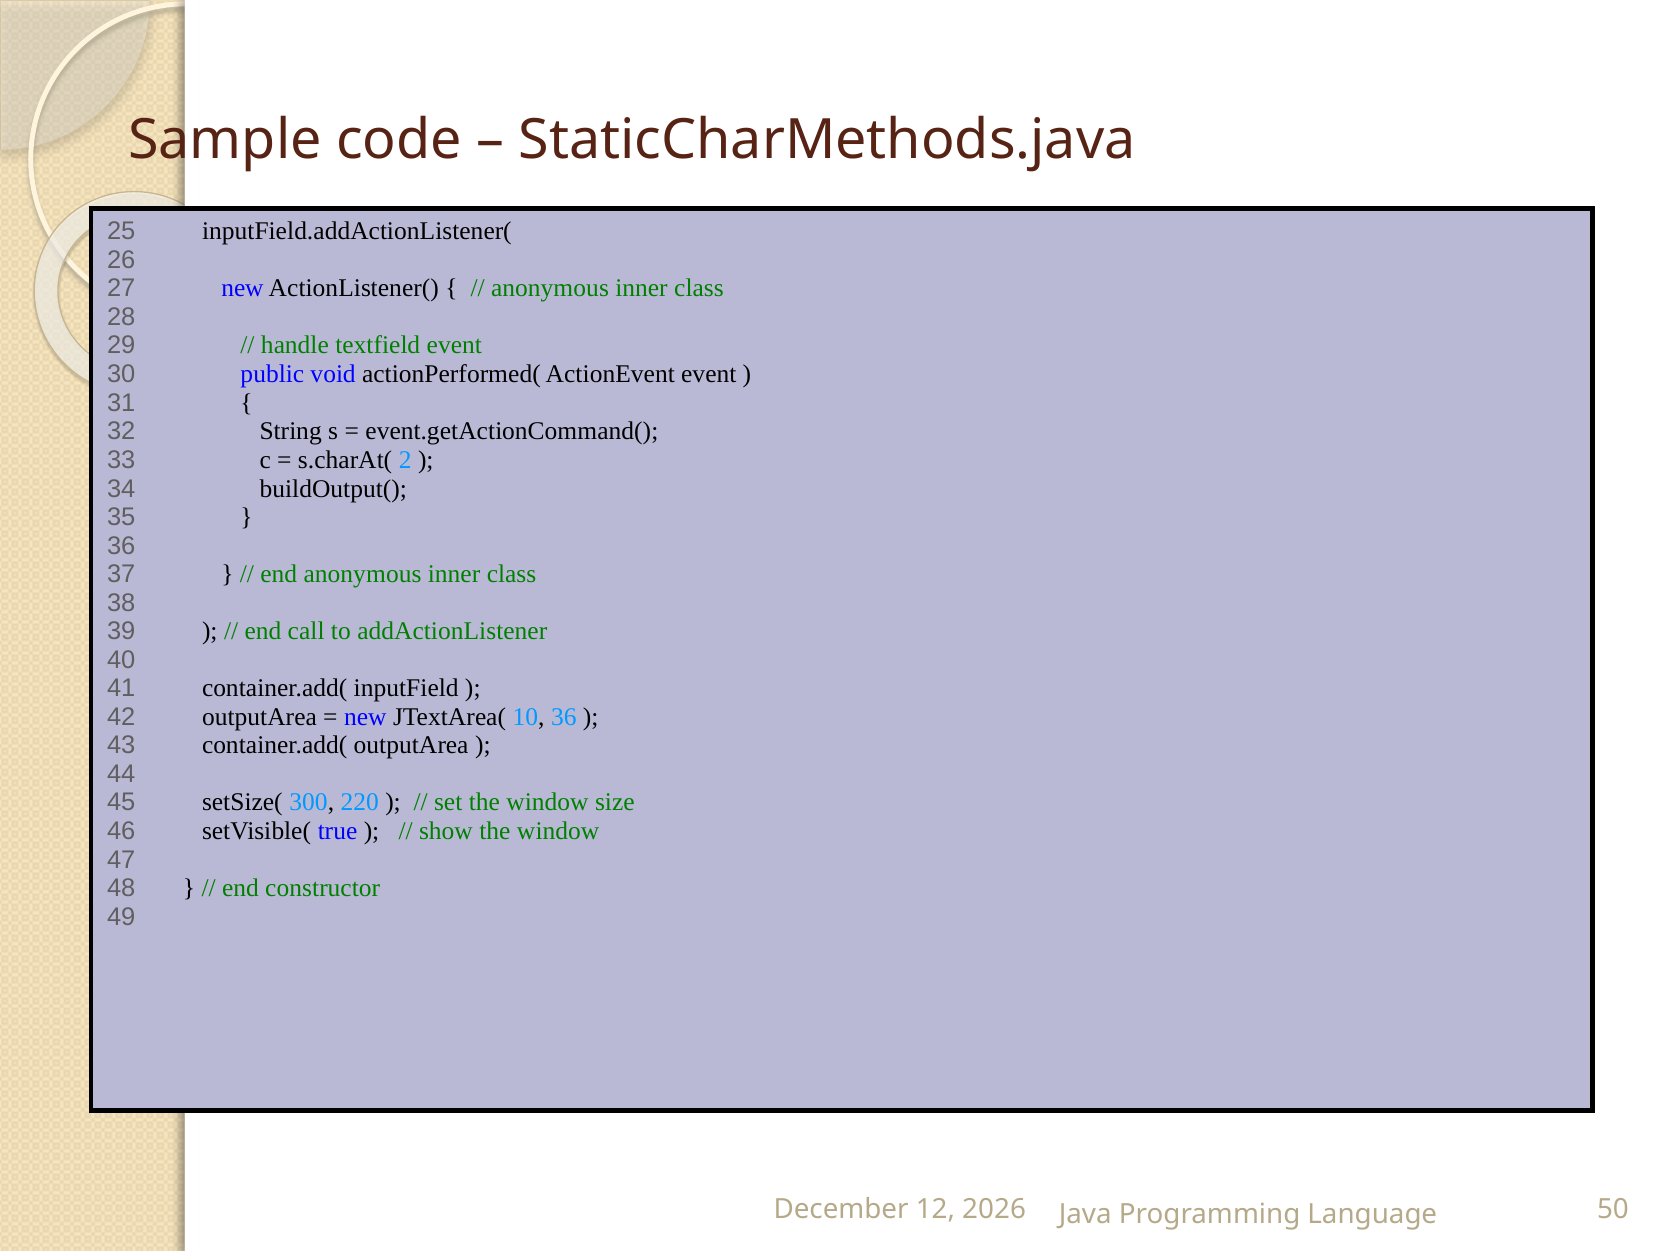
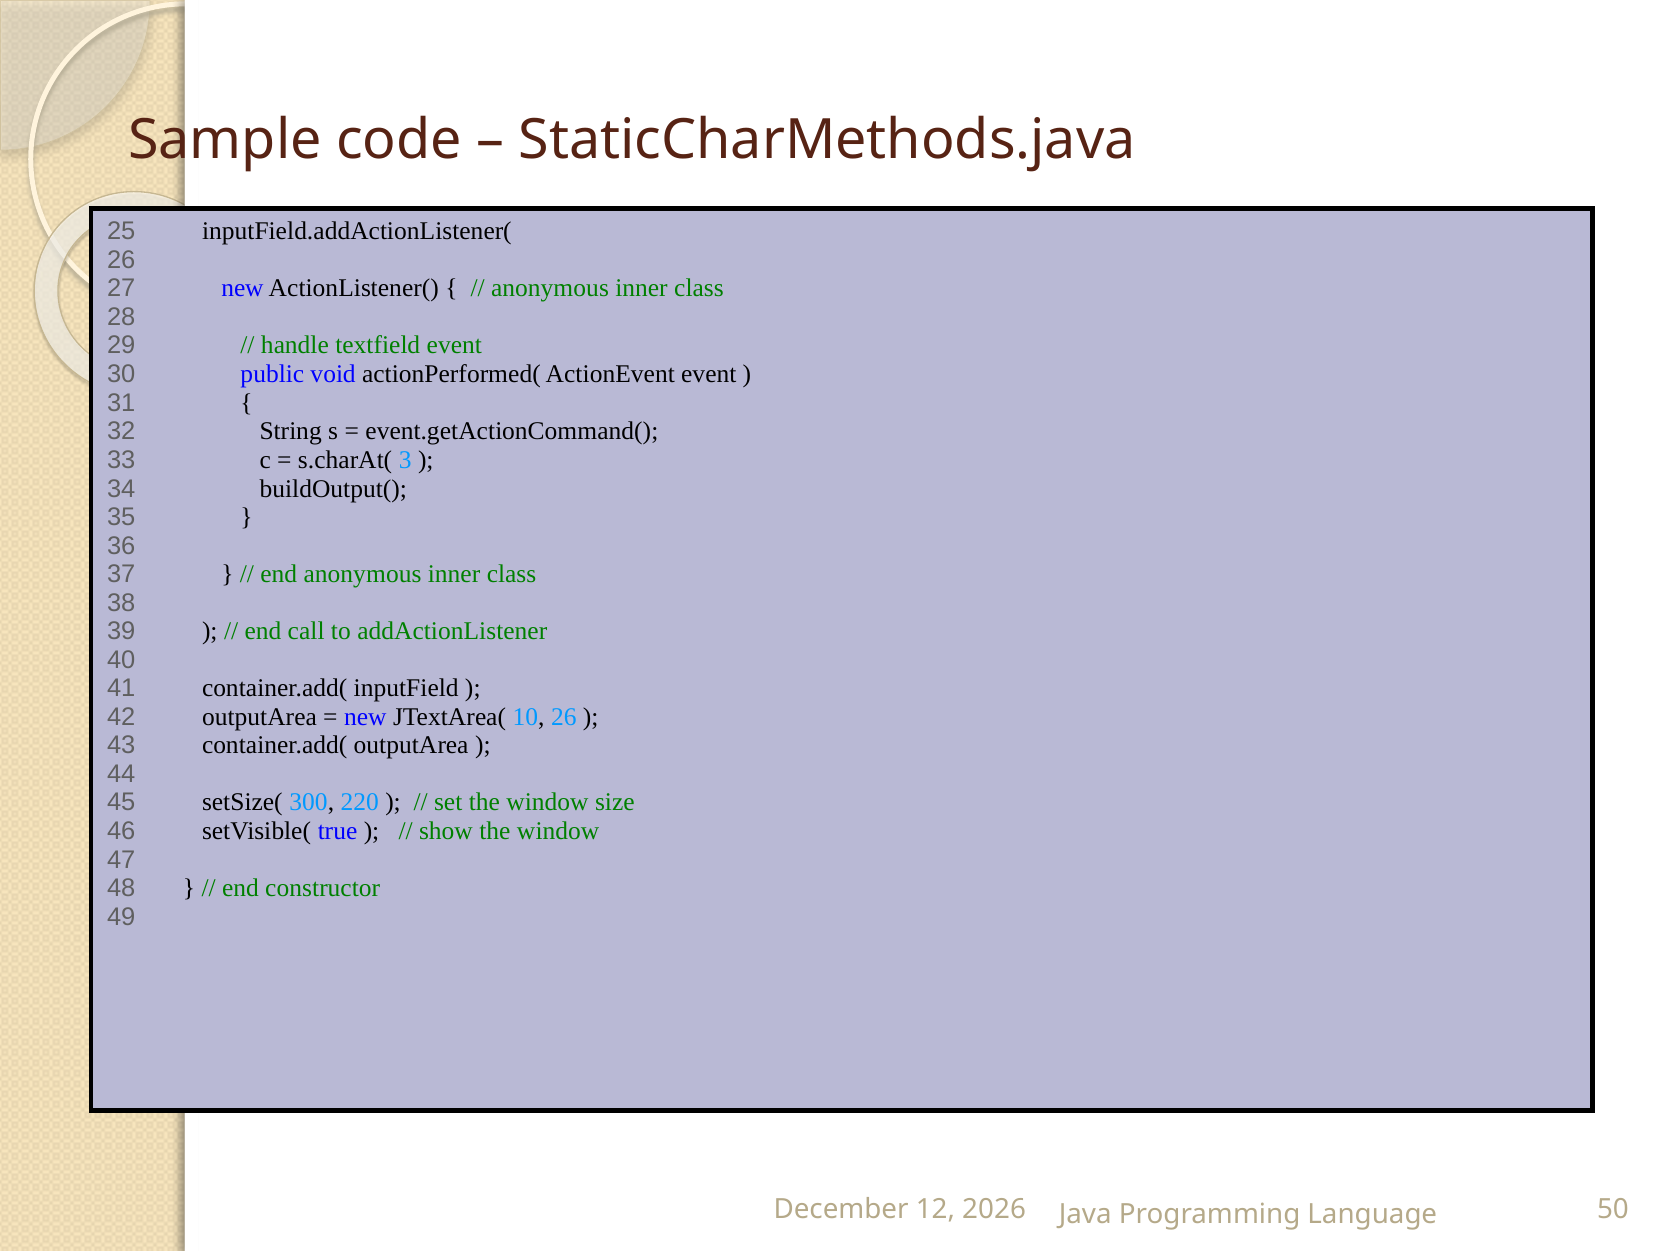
2: 2 -> 3 (405, 460)
10 36: 36 -> 26 (564, 717)
